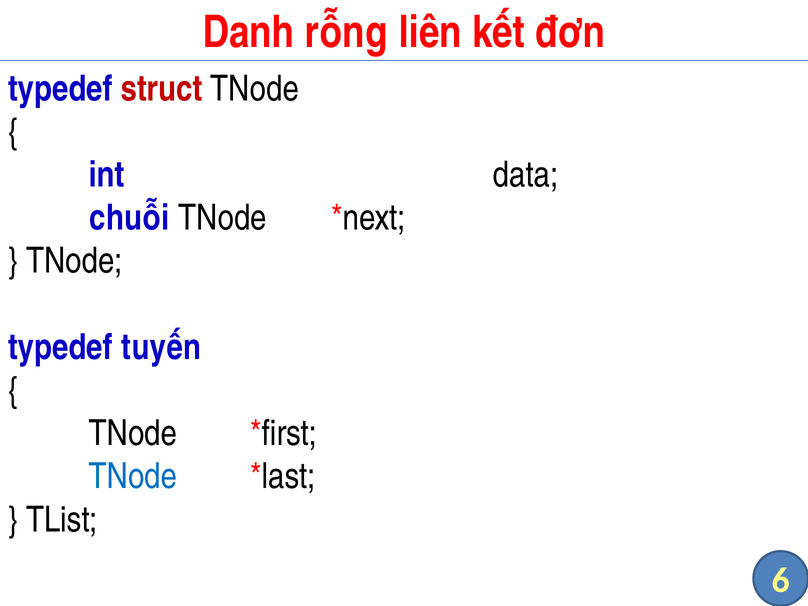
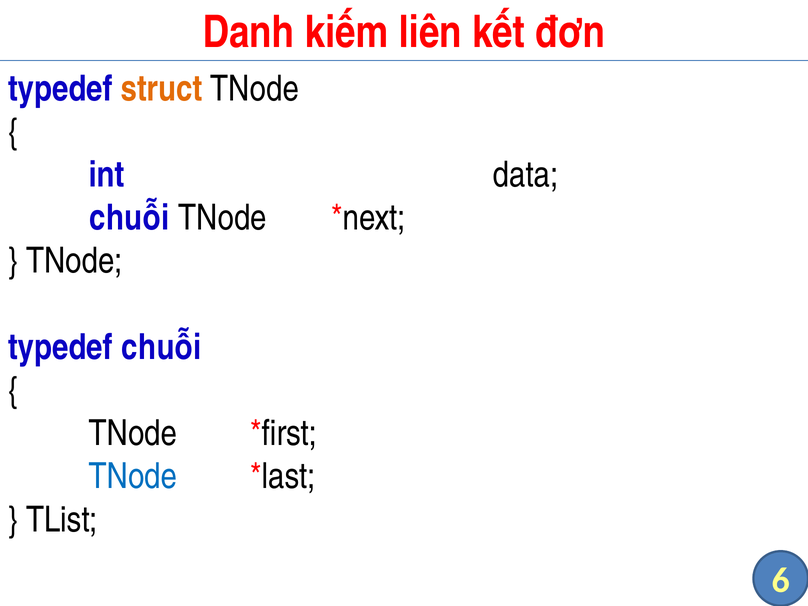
rỗng: rỗng -> kiếm (347, 32)
struct colour: red -> orange (162, 89)
typedef tuyến: tuyến -> chuỗi (161, 347)
